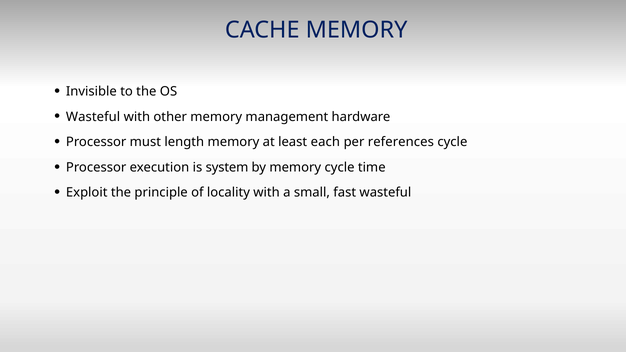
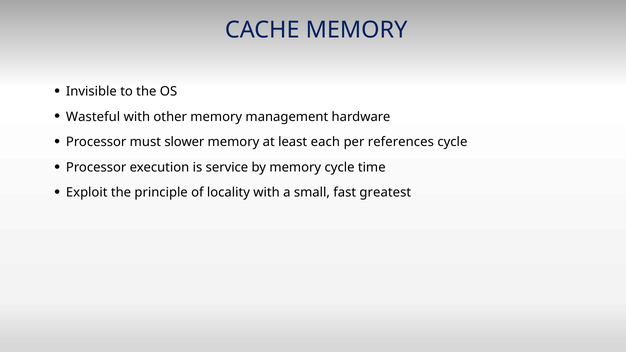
length: length -> slower (184, 142)
system: system -> service (227, 167)
fast wasteful: wasteful -> greatest (385, 193)
